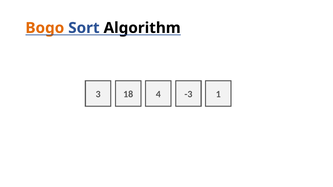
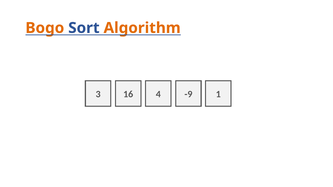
Algorithm colour: black -> orange (142, 28)
18: 18 -> 16 (128, 94)
-3: -3 -> -9 (188, 94)
